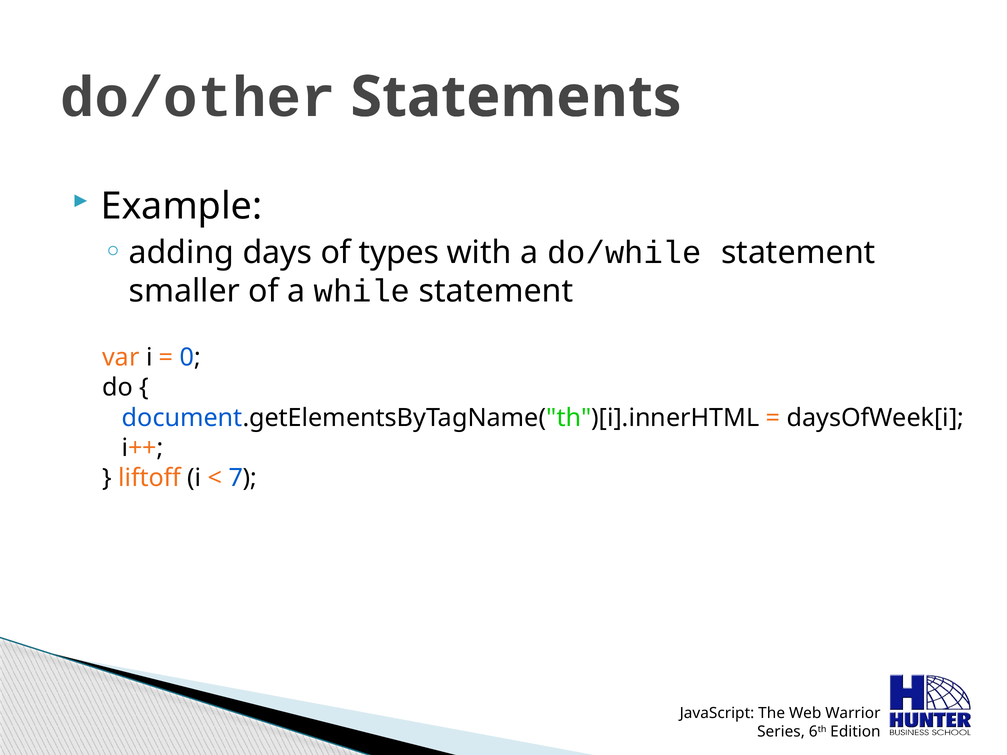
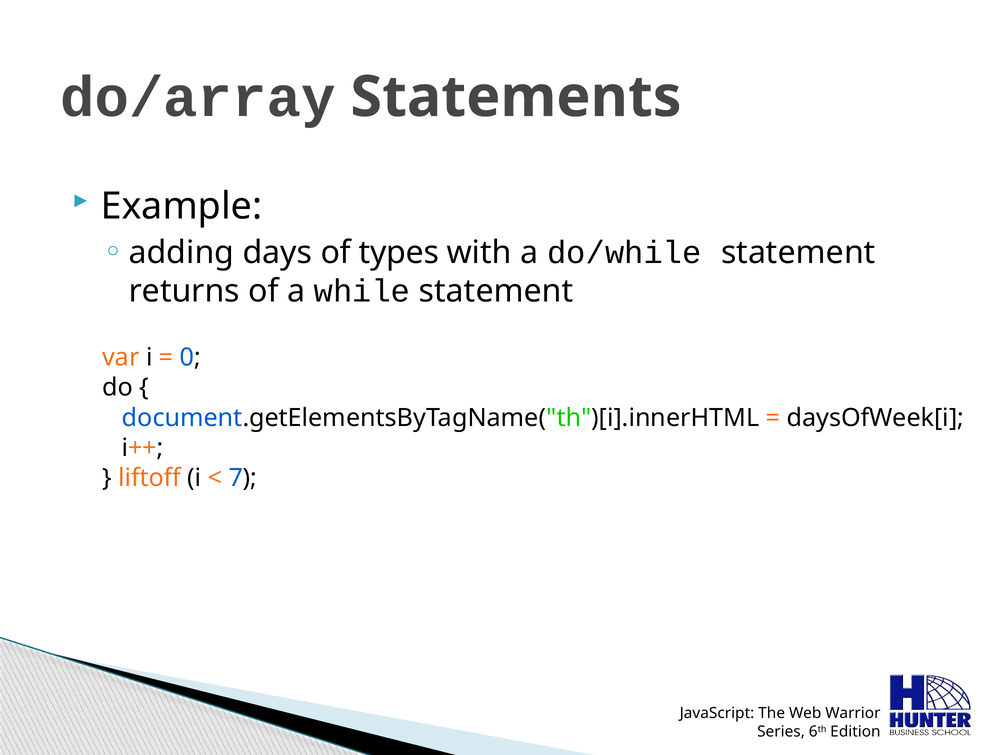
do/other: do/other -> do/array (198, 97)
smaller: smaller -> returns (184, 291)
